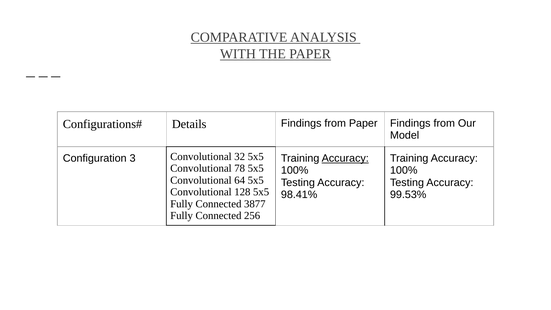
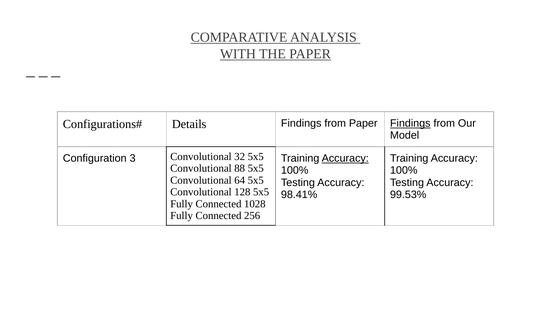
Findings underline: none -> present (410, 123)
78: 78 -> 88 (240, 168)
3877: 3877 -> 1028 (255, 204)
